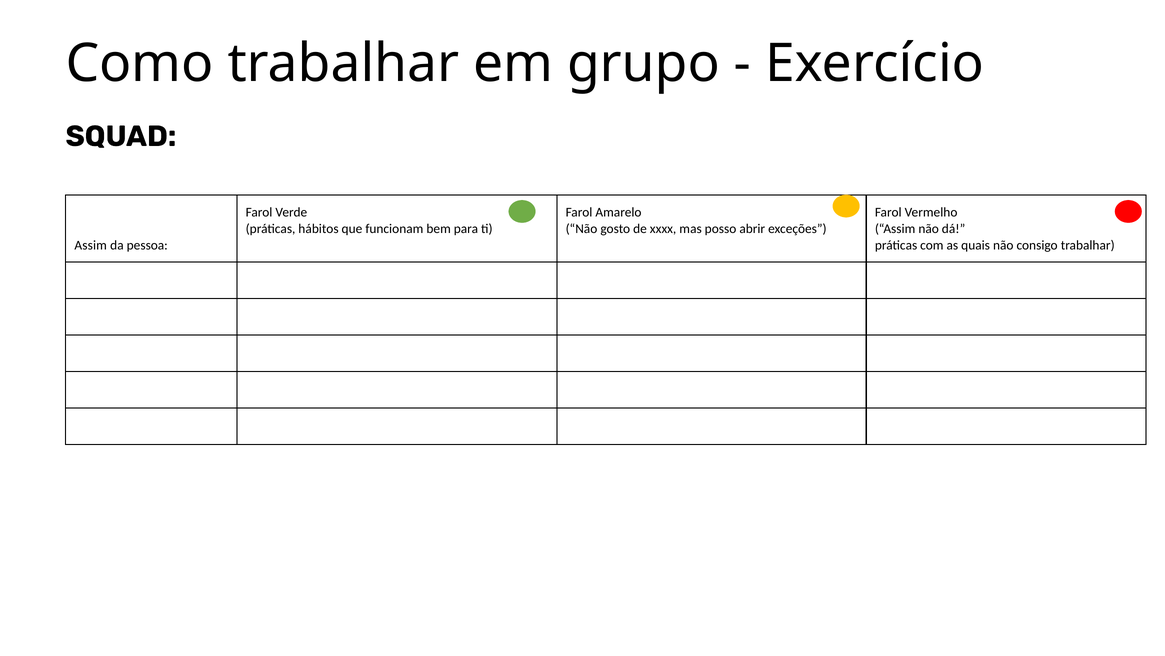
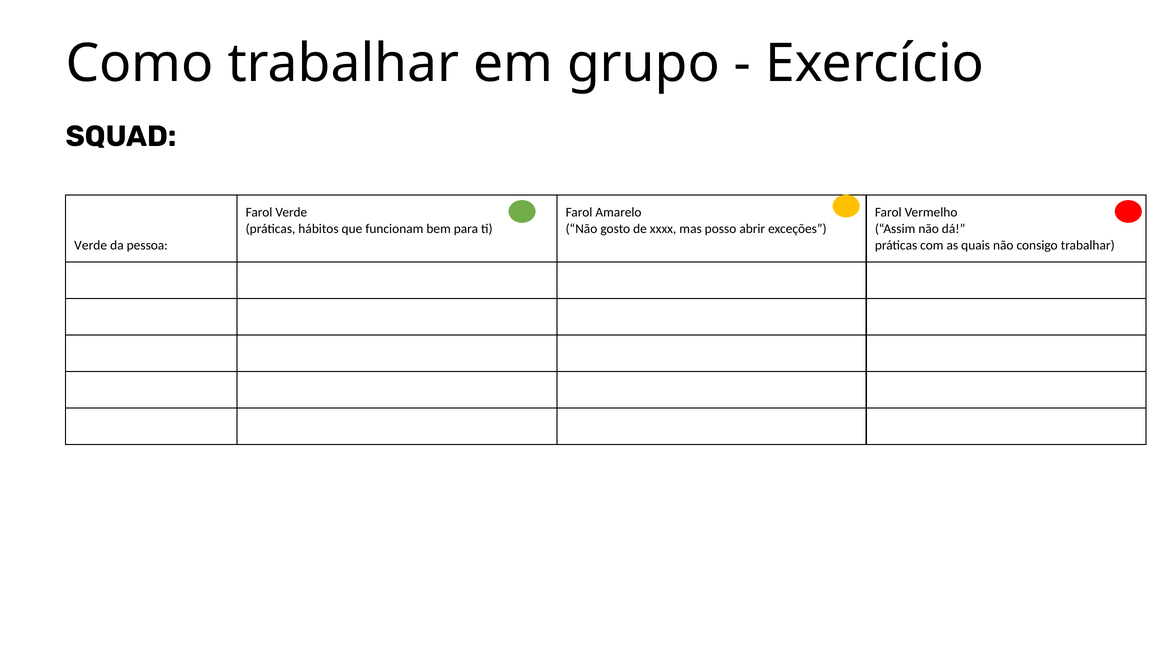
Assim: Assim -> Verde (91, 245)
